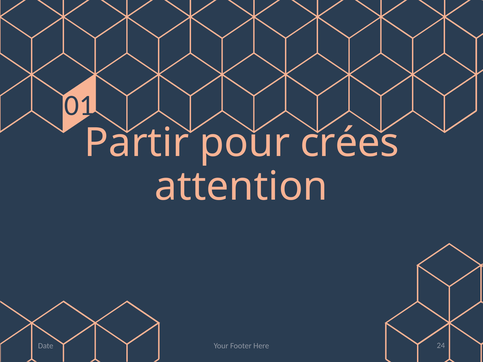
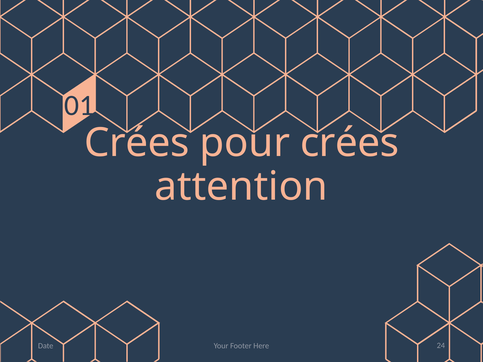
Partir: Partir -> Crées (137, 143)
